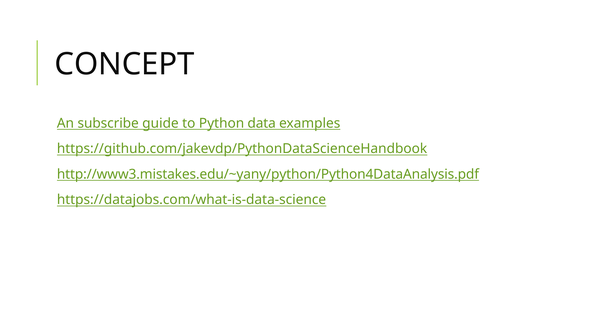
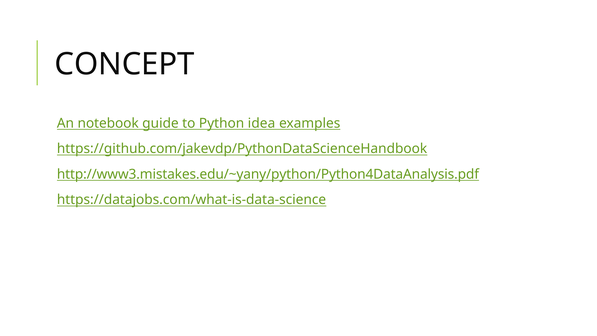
subscribe: subscribe -> notebook (108, 123)
data: data -> idea (262, 123)
